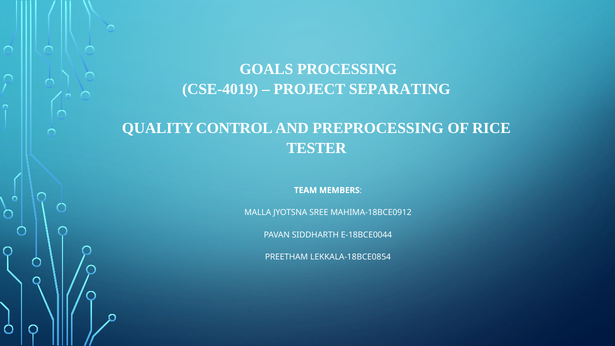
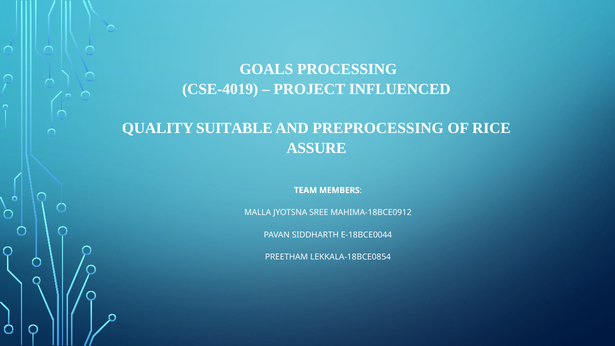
SEPARATING: SEPARATING -> INFLUENCED (400, 89)
CONTROL: CONTROL -> SUITABLE (234, 128)
TESTER: TESTER -> ASSURE (316, 148)
